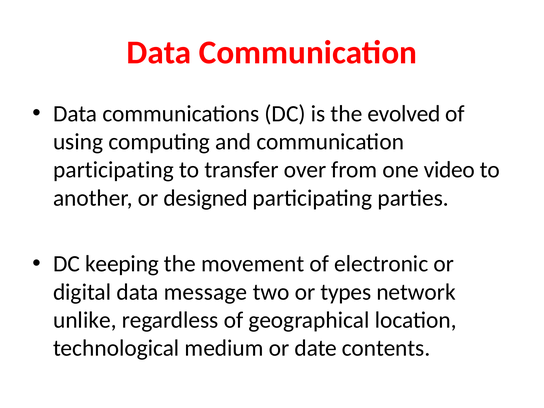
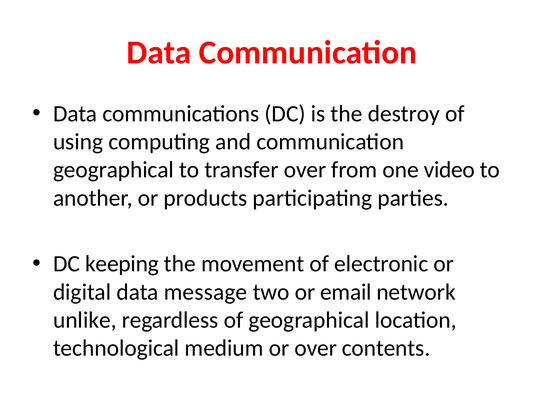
evolved: evolved -> destroy (404, 114)
participating: participating -> geographical (114, 170)
designed: designed -> products (206, 198)
types: types -> email (346, 292)
or date: date -> over (316, 348)
